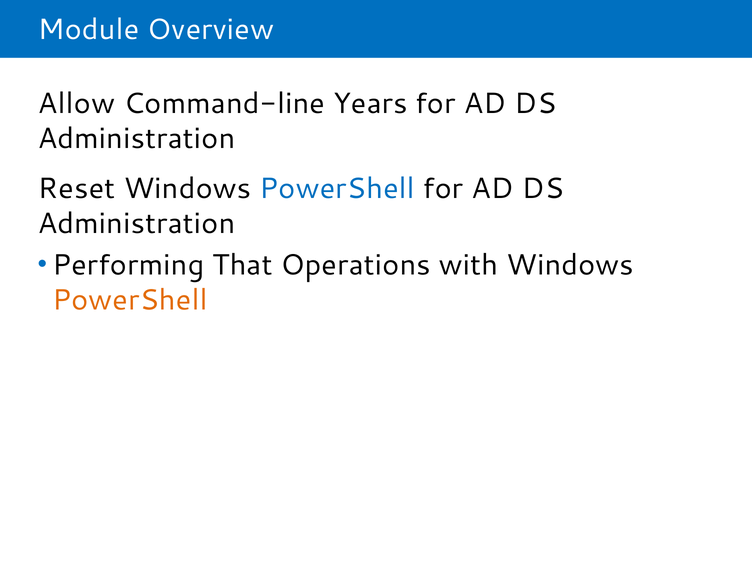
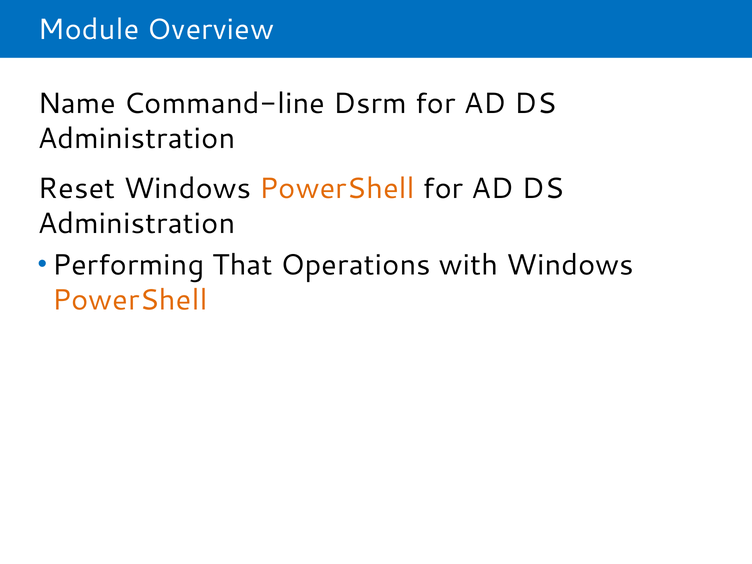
Allow: Allow -> Name (77, 104)
Years: Years -> Dsrm (370, 104)
PowerShell colour: blue -> orange (337, 189)
